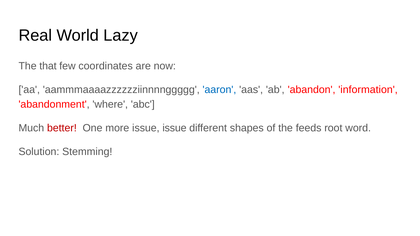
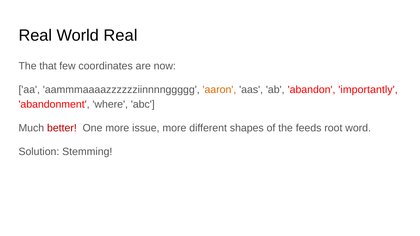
World Lazy: Lazy -> Real (120, 36)
aaron colour: blue -> orange (219, 90)
information: information -> importantly (368, 90)
issue issue: issue -> more (174, 128)
